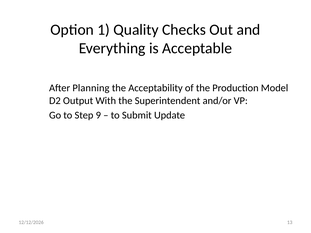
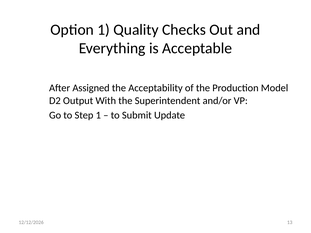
Planning: Planning -> Assigned (91, 88)
Step 9: 9 -> 1 (98, 115)
